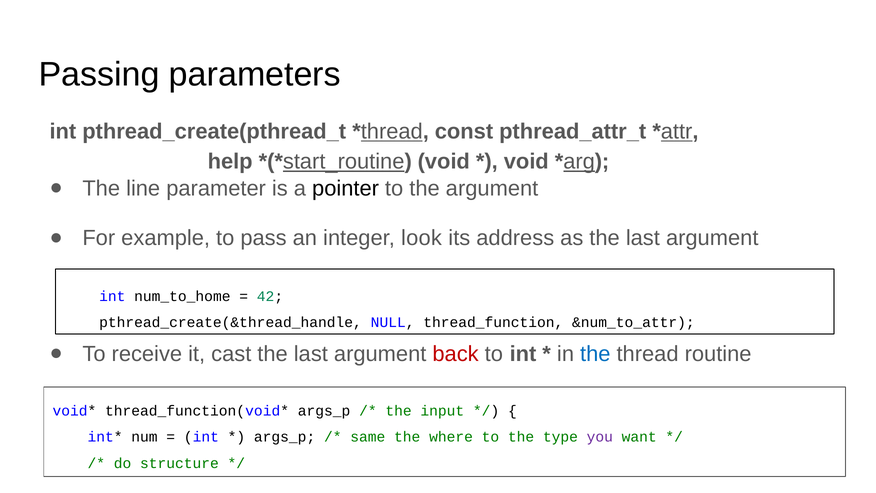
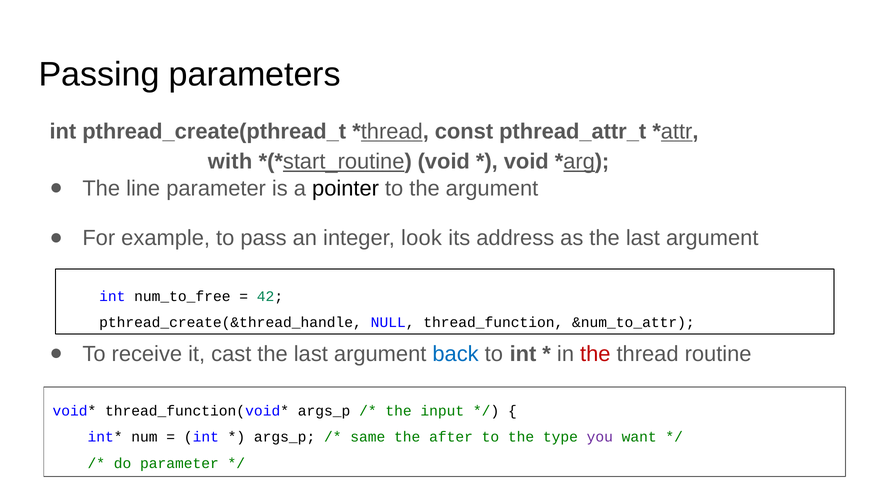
help: help -> with (230, 162)
num_to_home: num_to_home -> num_to_free (182, 296)
back colour: red -> blue (456, 354)
the colour: blue -> red (595, 354)
where: where -> after (451, 437)
do structure: structure -> parameter (179, 463)
